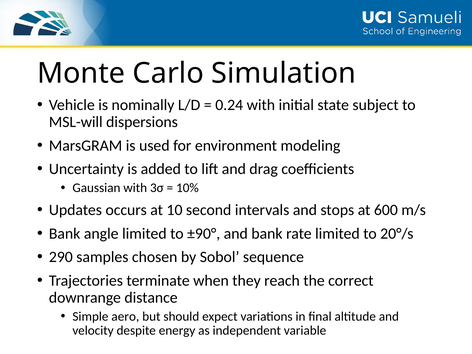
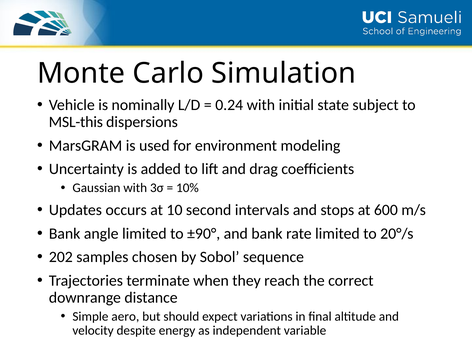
MSL-will: MSL-will -> MSL-this (76, 122)
290: 290 -> 202 (61, 257)
